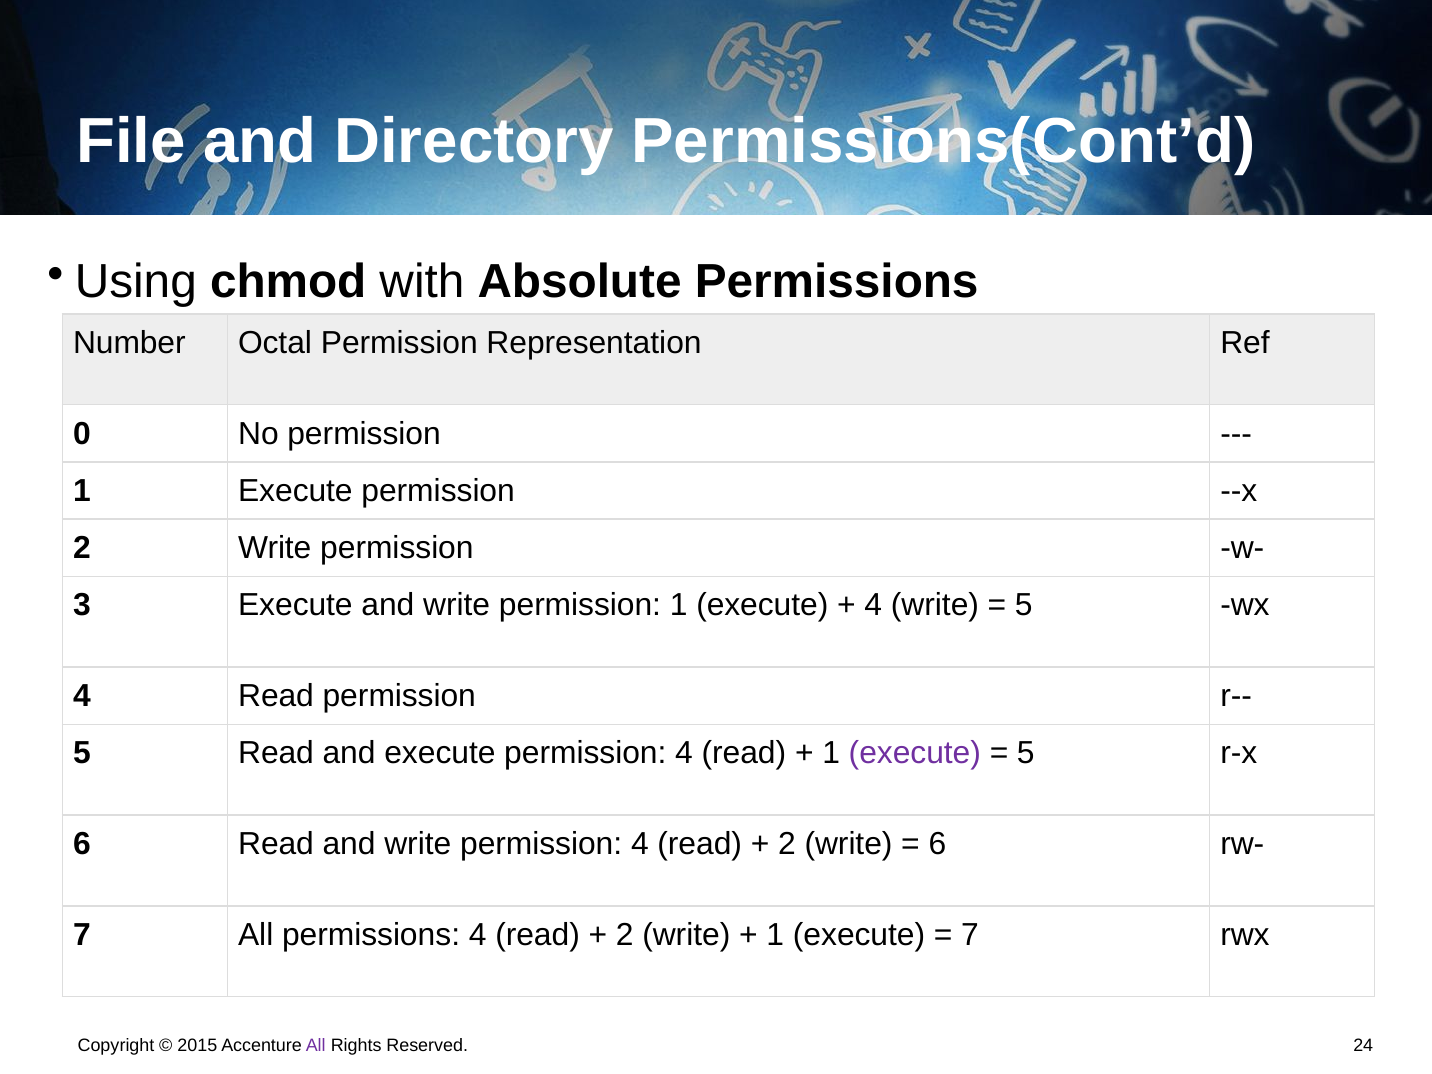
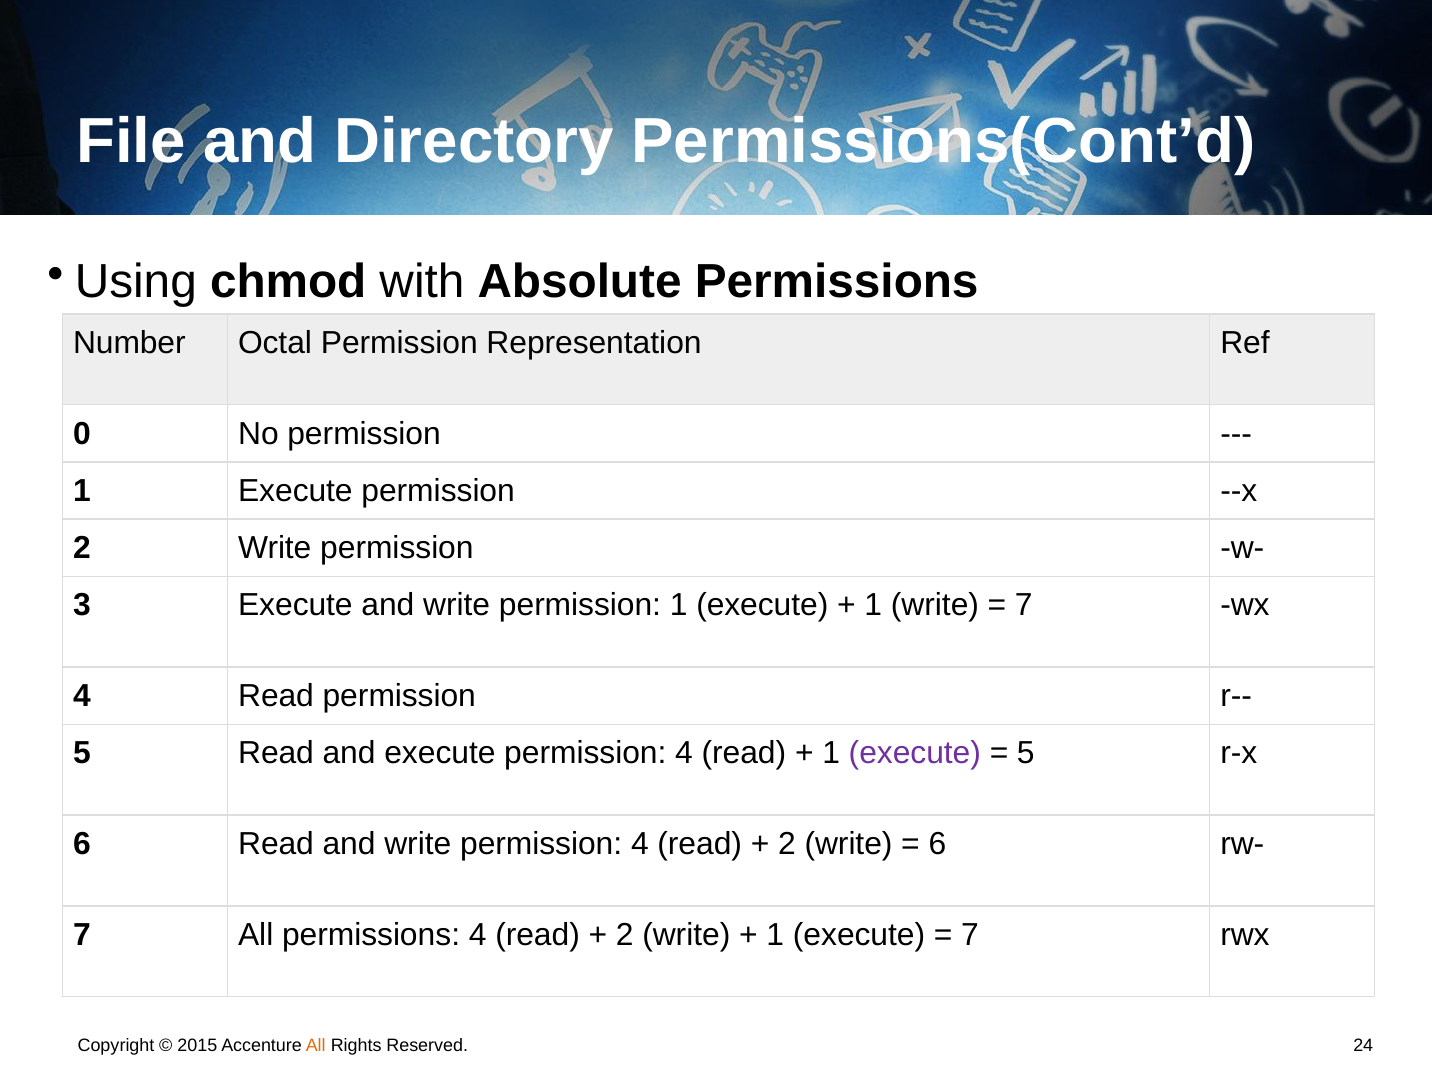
4: 4 -> 1 (873, 605)
5: 5 -> 7 (1024, 605)
All colour: purple -> orange (316, 1045)
